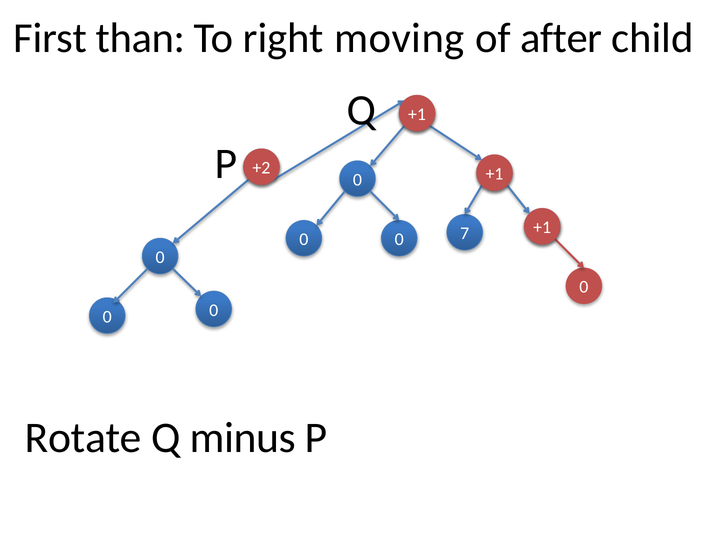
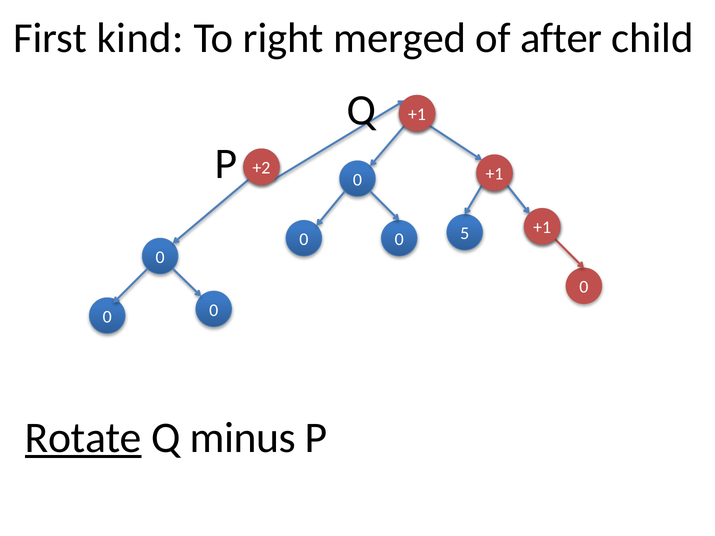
than: than -> kind (140, 38)
moving: moving -> merged (400, 38)
7: 7 -> 5 (465, 234)
Rotate underline: none -> present (83, 438)
